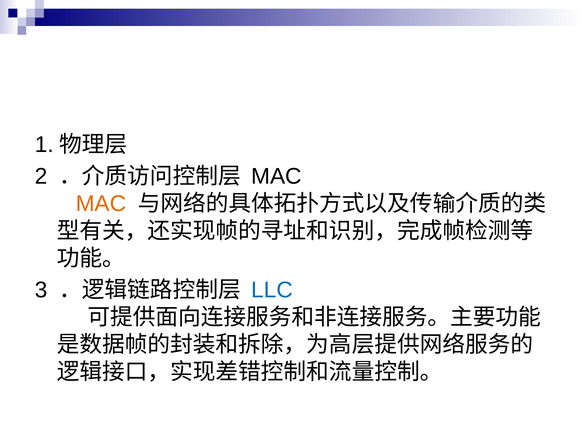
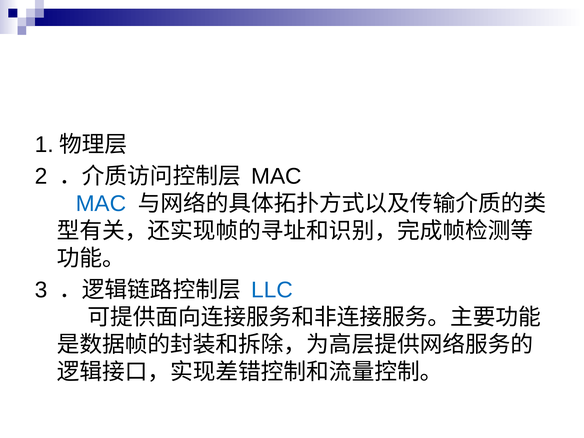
MAC colour: orange -> blue (101, 204)
